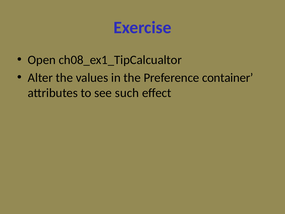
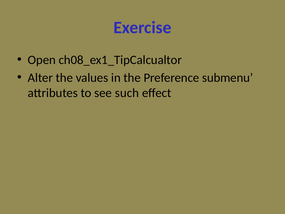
container: container -> submenu (228, 78)
